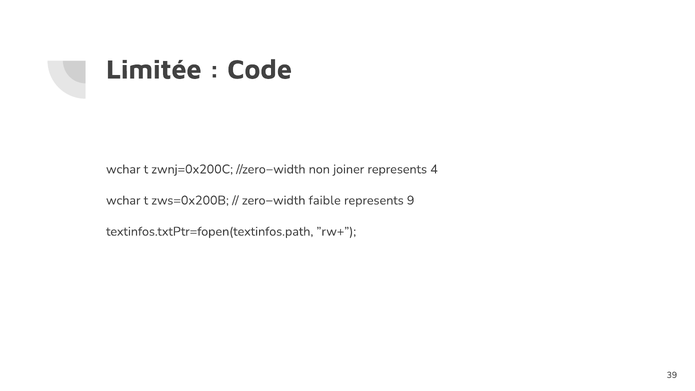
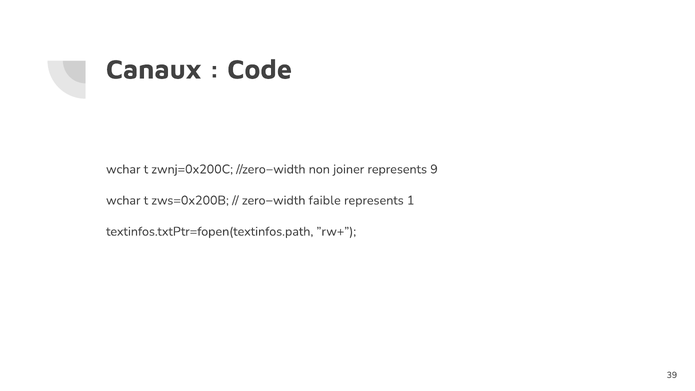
Limitée: Limitée -> Canaux (154, 70)
4: 4 -> 9 (434, 169)
9: 9 -> 1 (411, 200)
